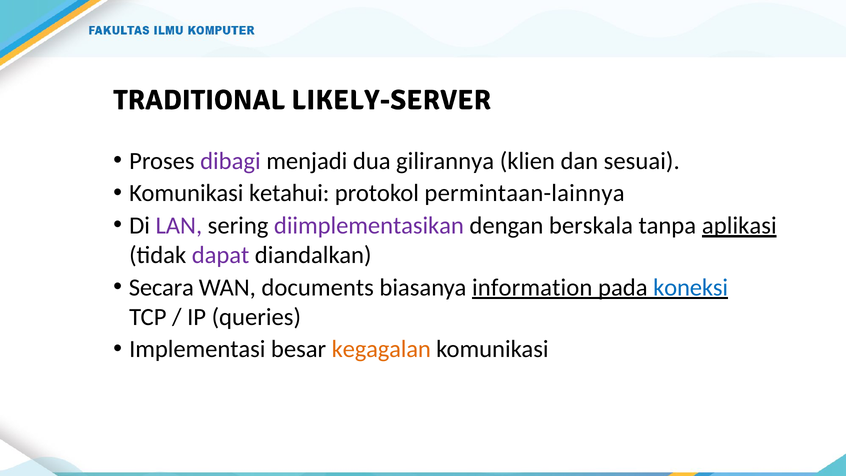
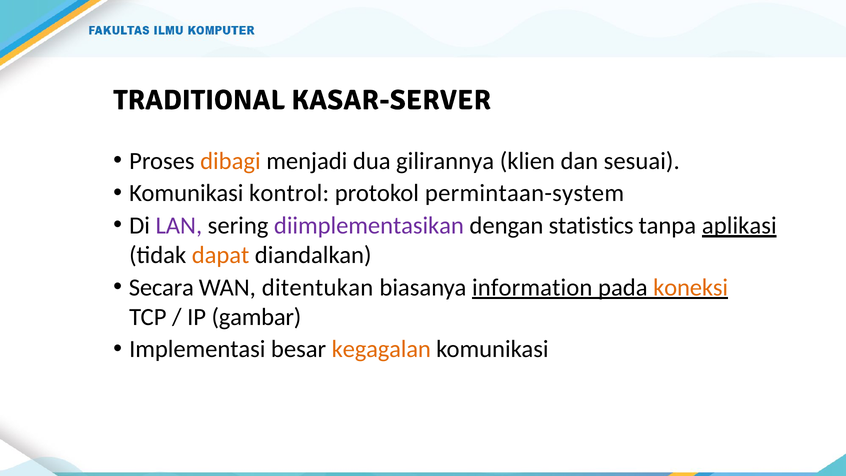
LIKELY-SERVER: LIKELY-SERVER -> KASAR-SERVER (391, 100)
dibagi colour: purple -> orange (230, 161)
ketahui: ketahui -> kontrol (289, 193)
permintaan-lainnya: permintaan-lainnya -> permintaan-system (525, 193)
berskala: berskala -> statistics (591, 225)
dapat colour: purple -> orange (221, 255)
documents: documents -> ditentukan (318, 287)
koneksi colour: blue -> orange (691, 287)
queries: queries -> gambar (256, 317)
